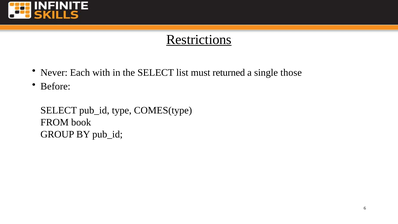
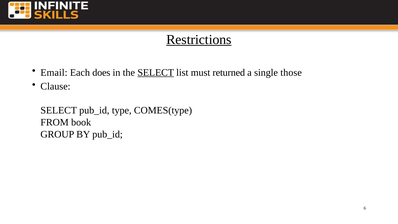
Never: Never -> Email (54, 72)
with: with -> does (101, 72)
SELECT underline: none -> present (156, 72)
Before: Before -> Clause (55, 86)
